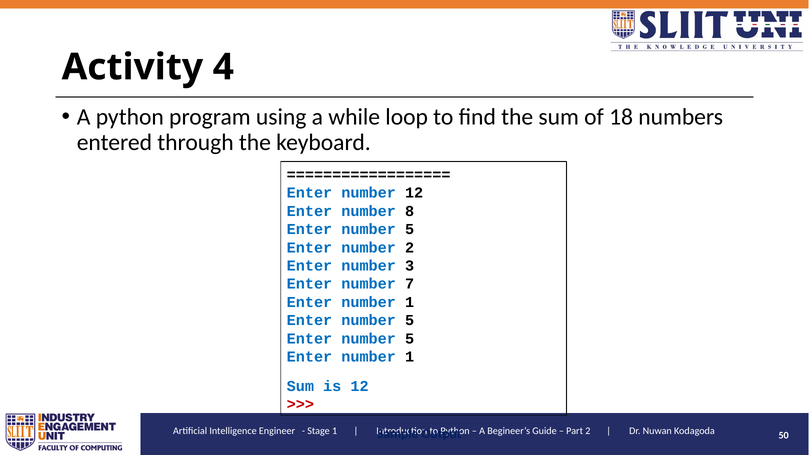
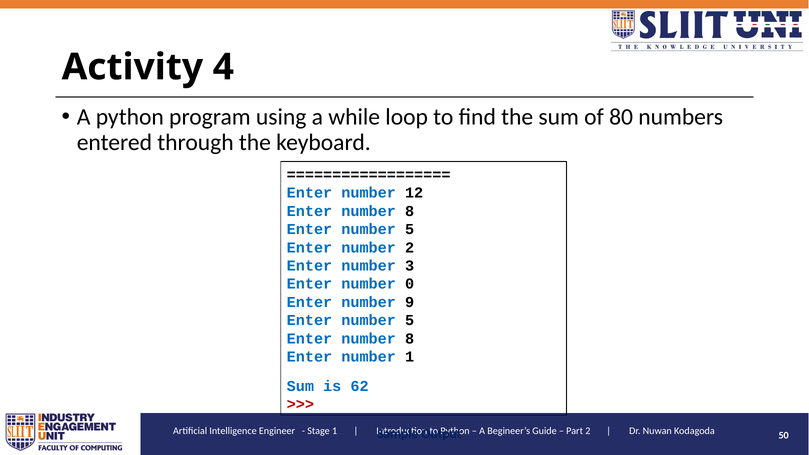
18: 18 -> 80 (621, 117)
7: 7 -> 0 (410, 284)
1: 1 -> 9 (410, 302)
5: 5 -> 8 (410, 339)
is 12: 12 -> 62 (360, 386)
